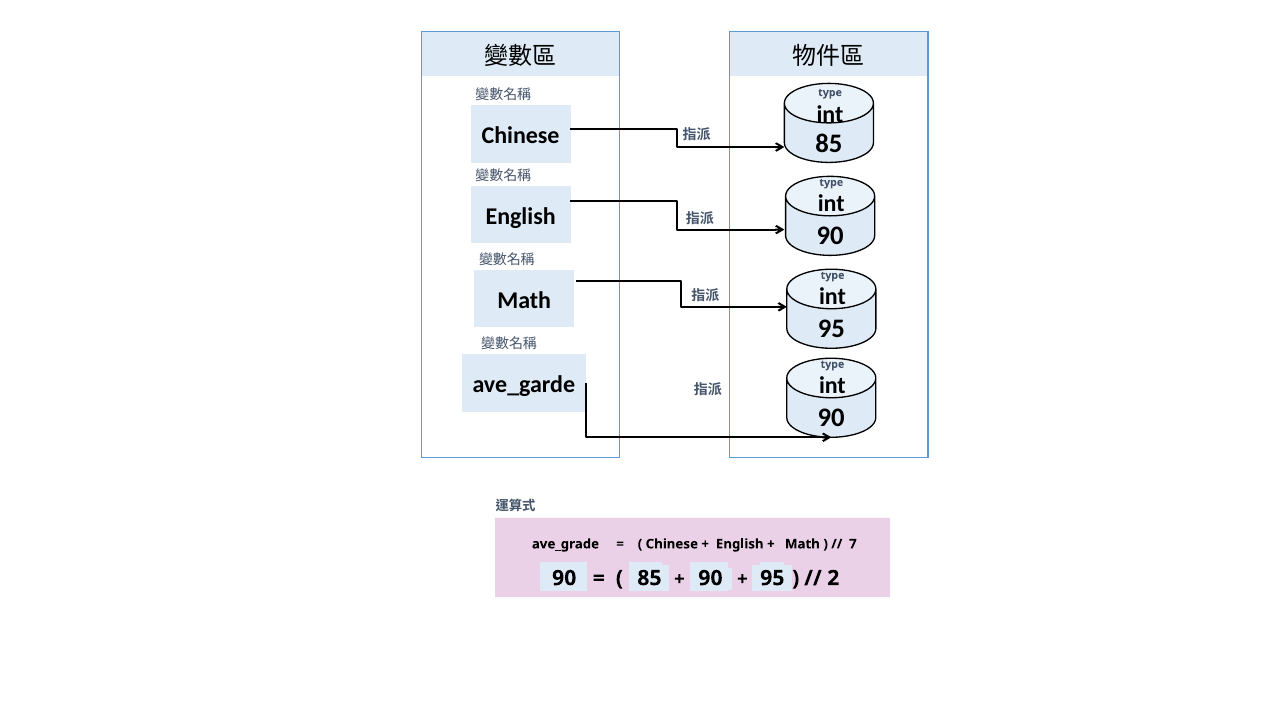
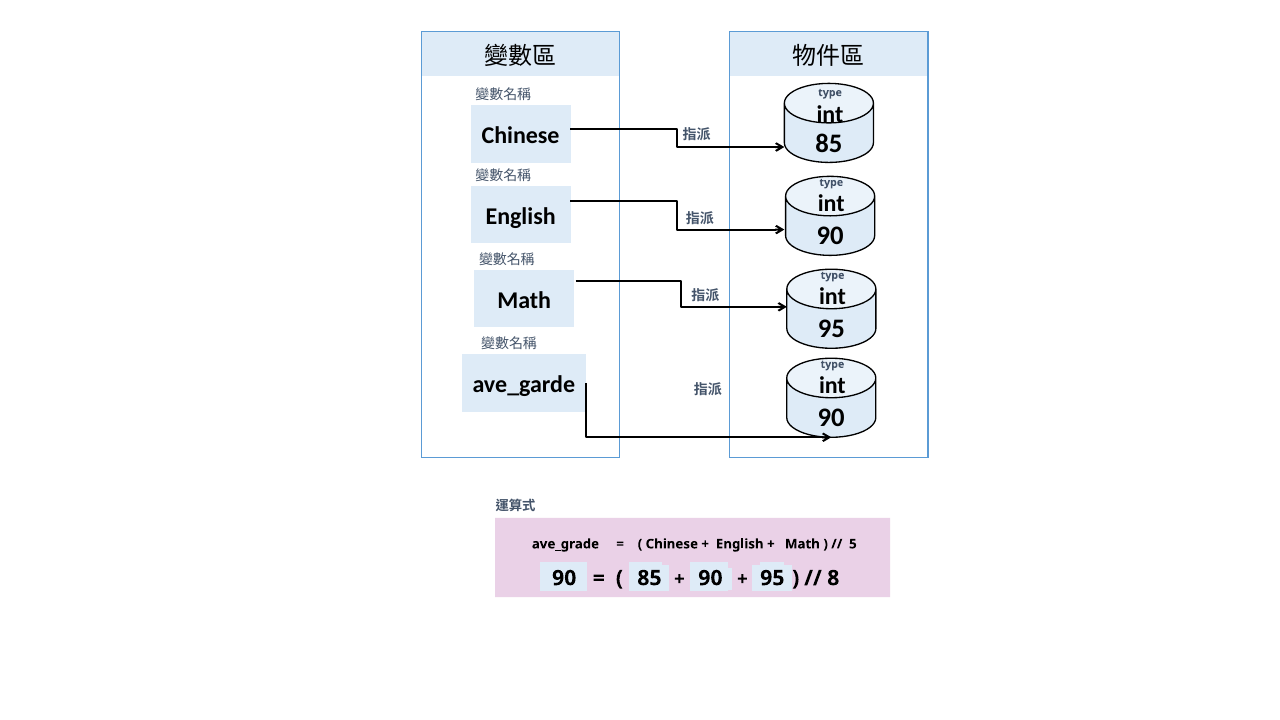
7: 7 -> 5 (853, 544)
2: 2 -> 8 (833, 578)
